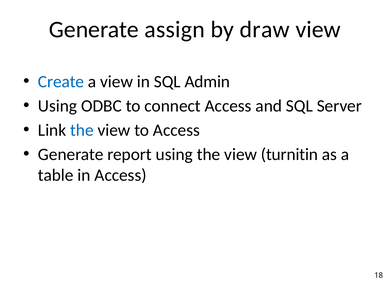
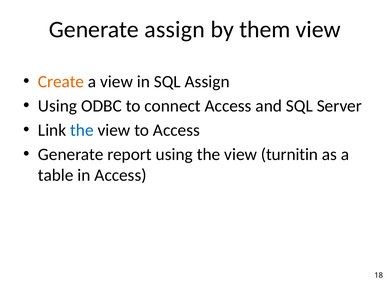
draw: draw -> them (265, 30)
Create colour: blue -> orange (61, 82)
SQL Admin: Admin -> Assign (207, 82)
